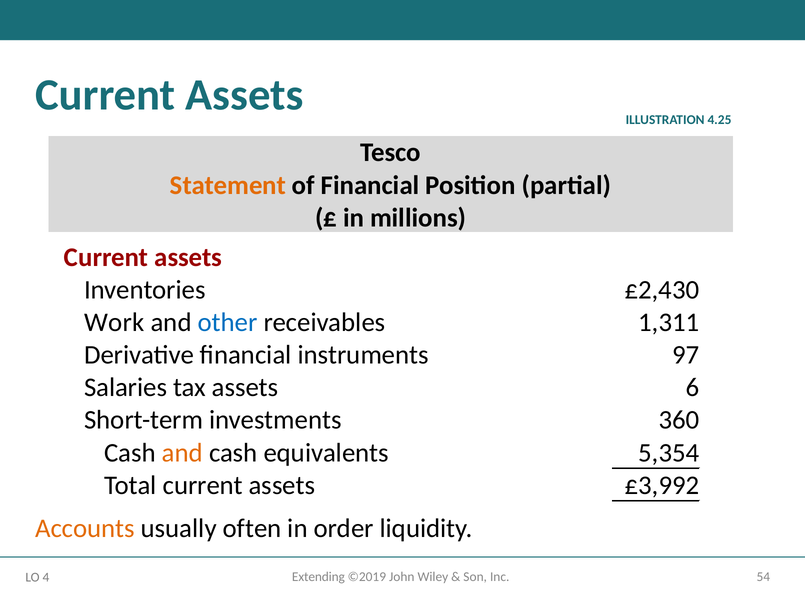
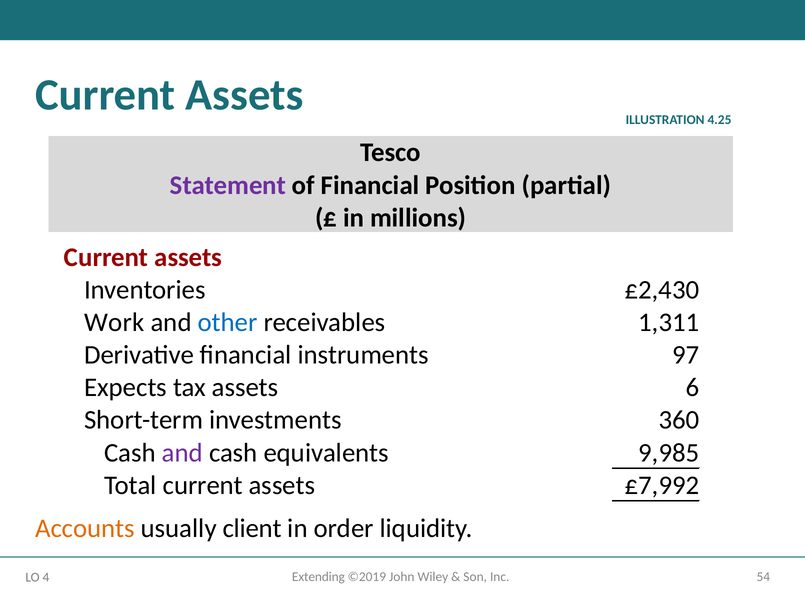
Statement colour: orange -> purple (228, 185)
Salaries: Salaries -> Expects (126, 387)
and colour: orange -> purple (182, 453)
5,354: 5,354 -> 9,985 (669, 453)
£3,992: £3,992 -> £7,992 (662, 485)
often: often -> client (252, 528)
